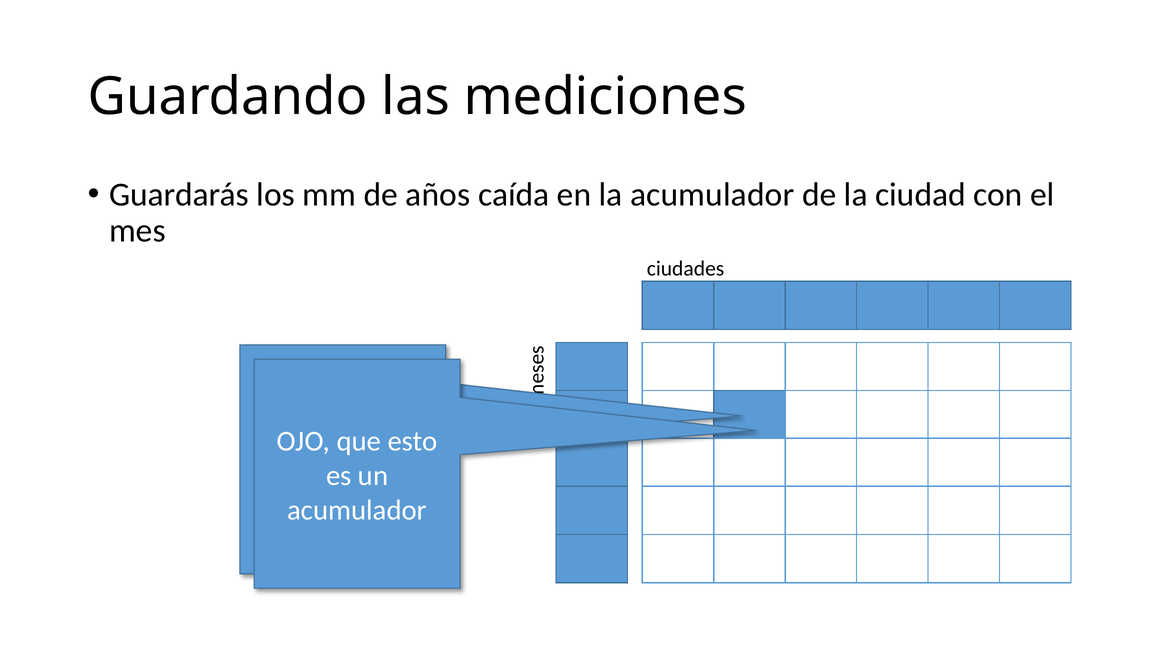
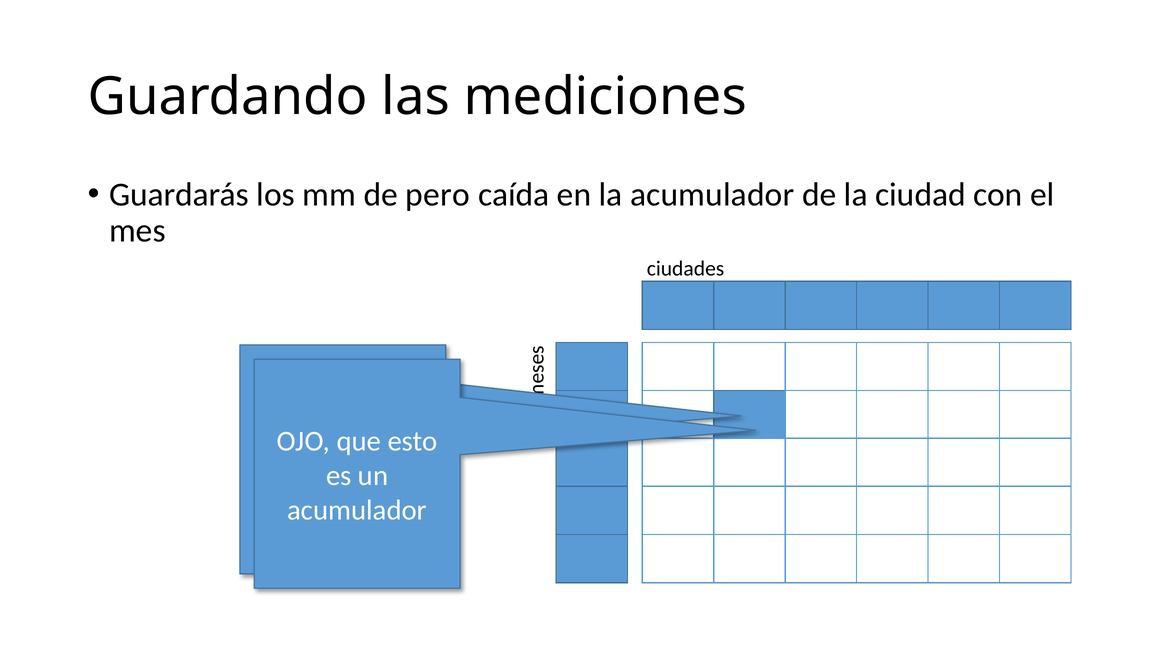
años: años -> pero (438, 194)
